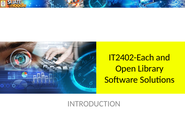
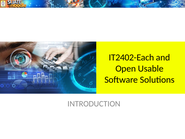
Library: Library -> Usable (151, 68)
